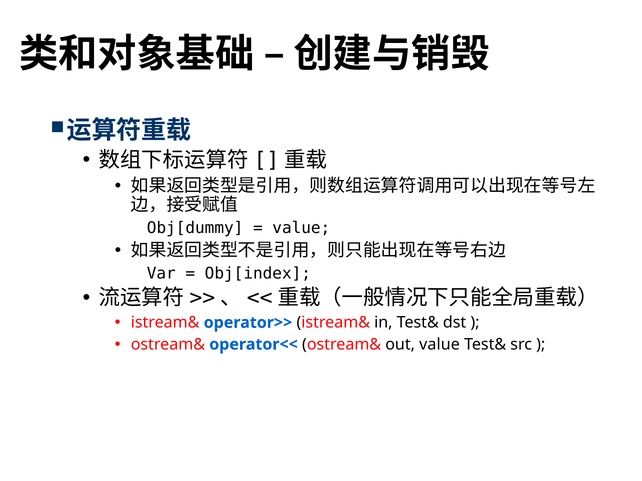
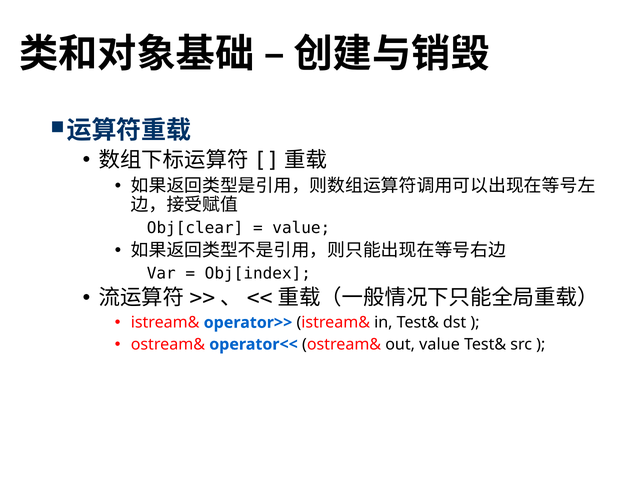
Obj[dummy: Obj[dummy -> Obj[clear (195, 228)
